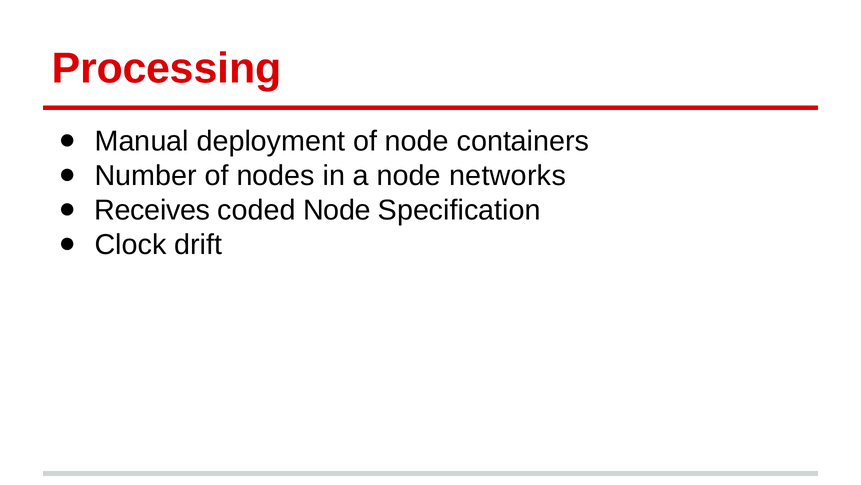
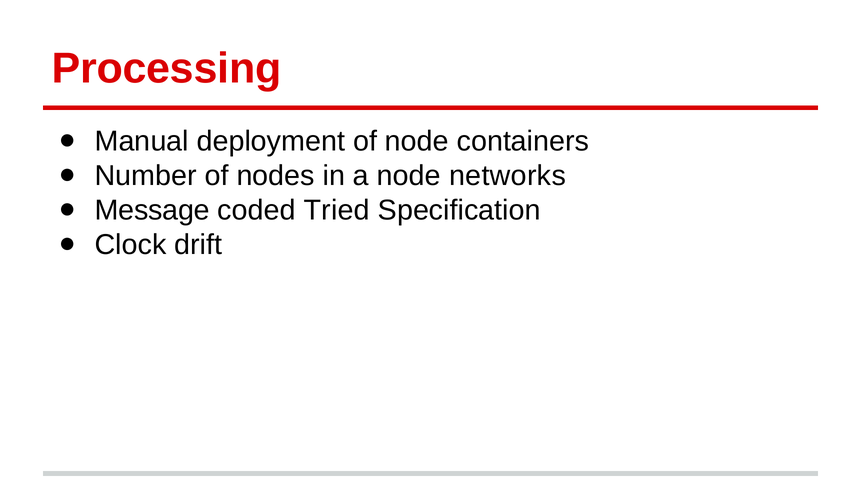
Receives: Receives -> Message (152, 210)
coded Node: Node -> Tried (337, 210)
